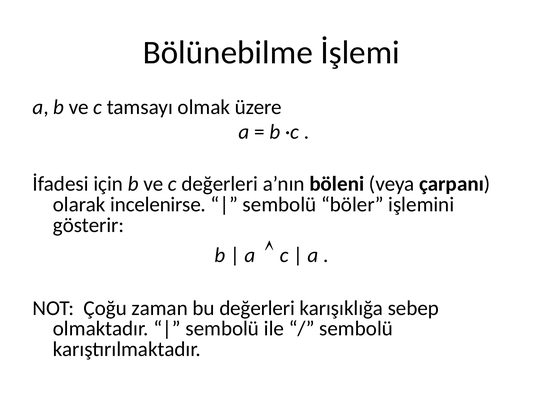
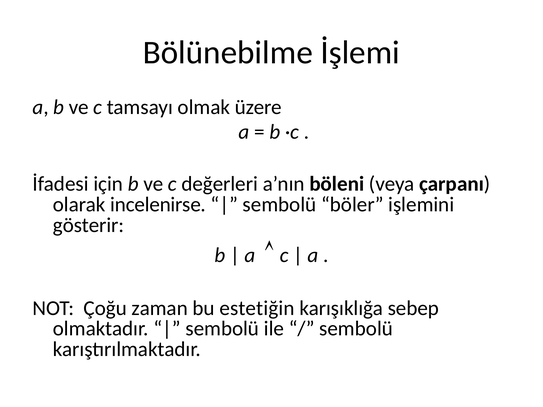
bu değerleri: değerleri -> estetiğin (257, 308)
